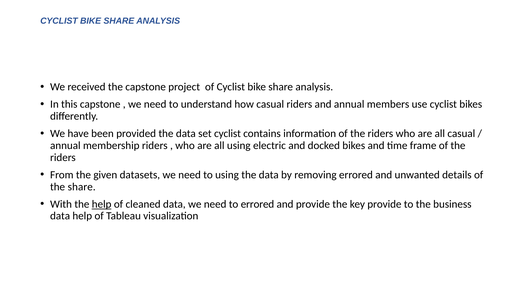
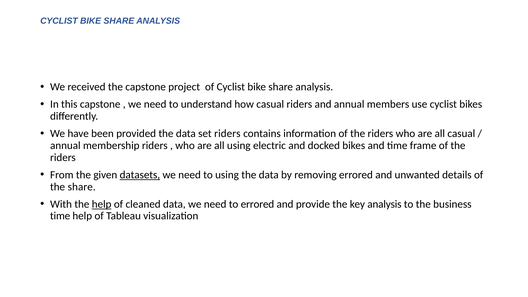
set cyclist: cyclist -> riders (227, 134)
datasets underline: none -> present (140, 175)
key provide: provide -> analysis (384, 204)
data: data -> time (60, 216)
